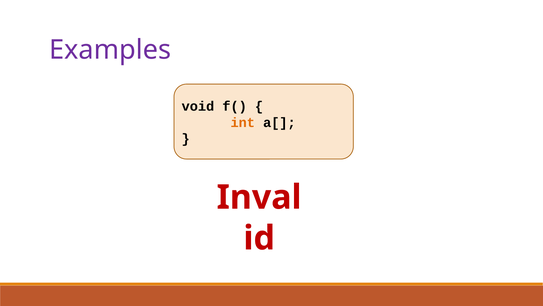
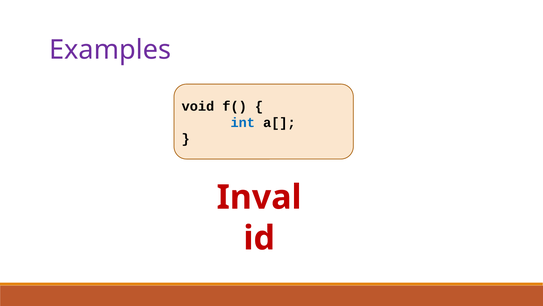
int colour: orange -> blue (243, 122)
